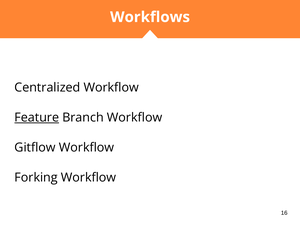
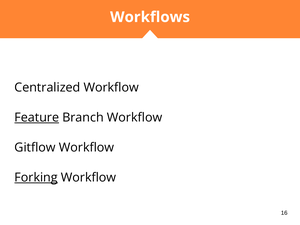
Forking underline: none -> present (36, 177)
